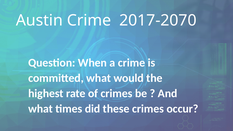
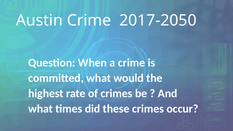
2017-2070: 2017-2070 -> 2017-2050 (158, 20)
